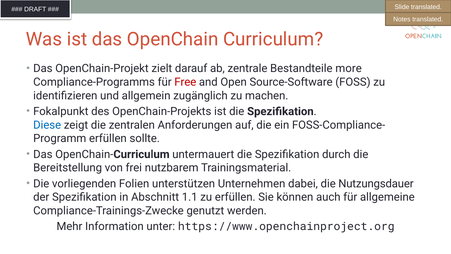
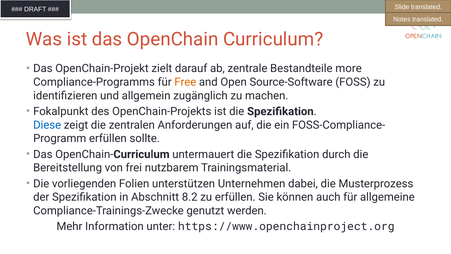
Free colour: red -> orange (185, 82)
Nutzungsdauer: Nutzungsdauer -> Musterprozess (376, 183)
1.1: 1.1 -> 8.2 (190, 197)
